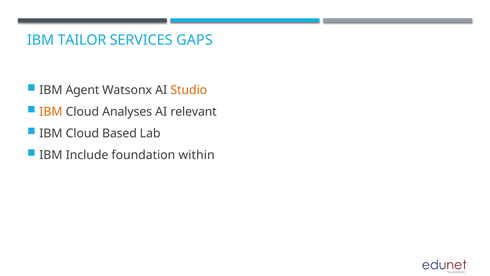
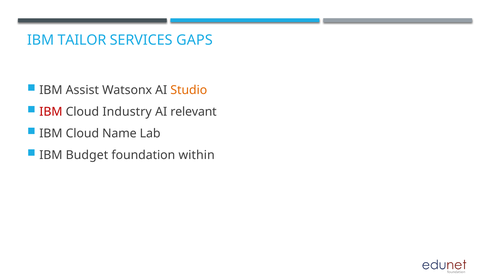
Agent: Agent -> Assist (82, 90)
IBM colour: orange -> red (51, 112)
Analyses: Analyses -> Industry (127, 112)
Based: Based -> Name (119, 133)
Include: Include -> Budget (87, 155)
